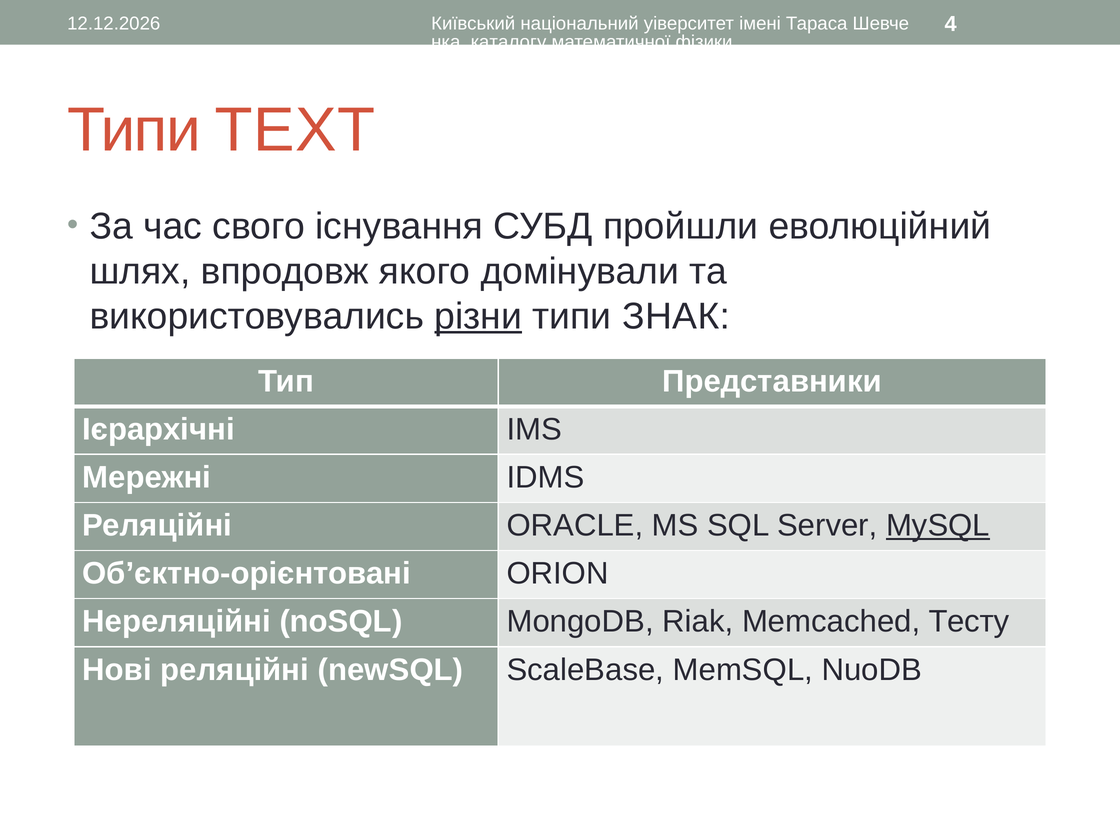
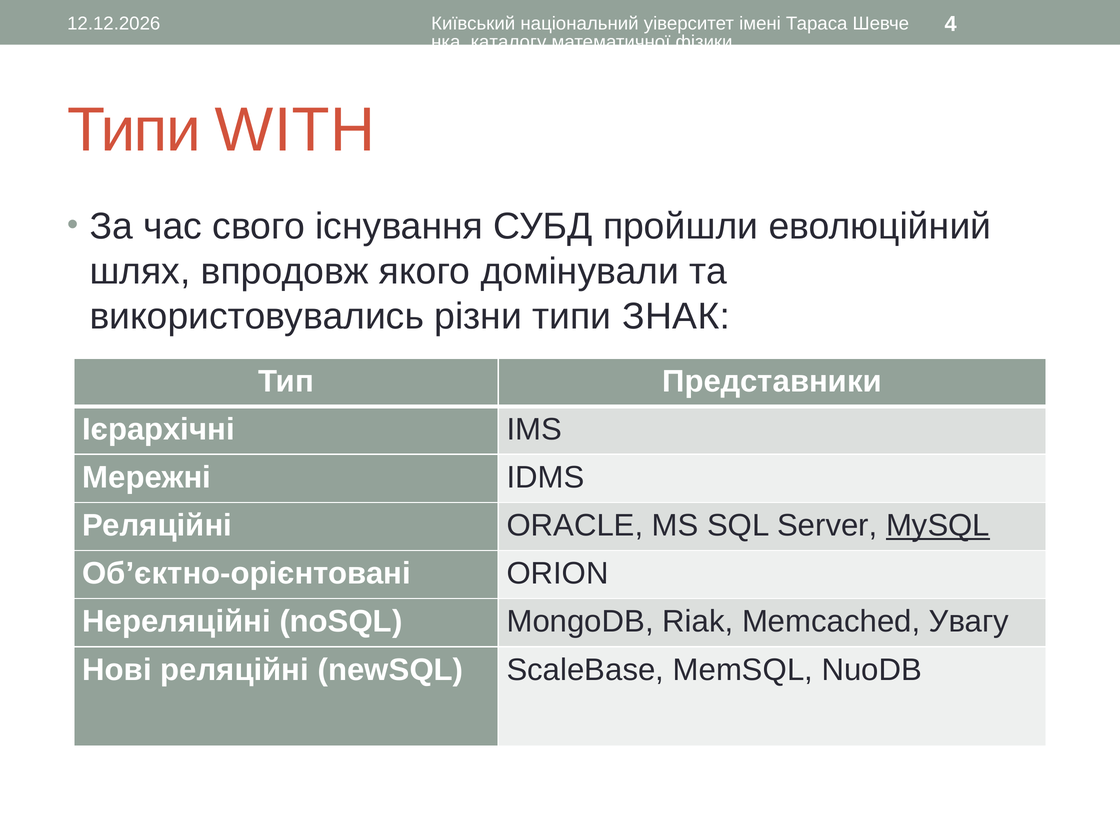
TEXT: TEXT -> WITH (295, 130)
різни underline: present -> none (478, 316)
Тесту: Тесту -> Увагу (969, 622)
